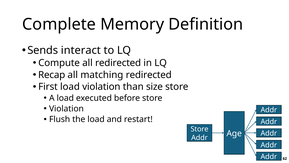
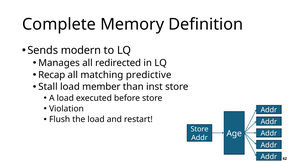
interact: interact -> modern (81, 50)
Compute: Compute -> Manages (59, 63)
matching redirected: redirected -> predictive (149, 75)
First: First -> Stall (48, 87)
load violation: violation -> member (101, 87)
size: size -> inst (154, 87)
